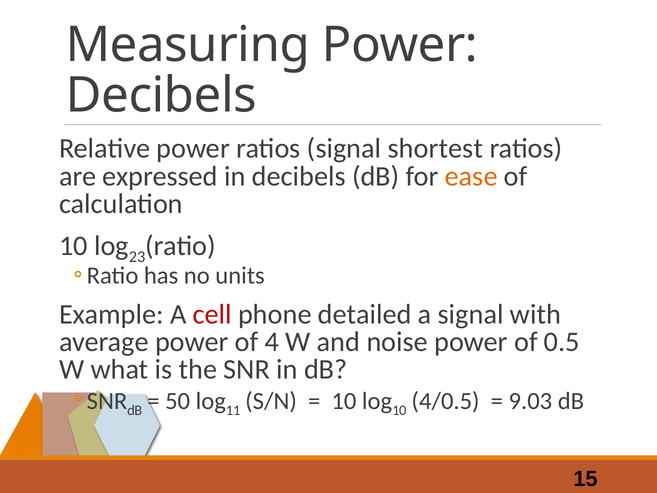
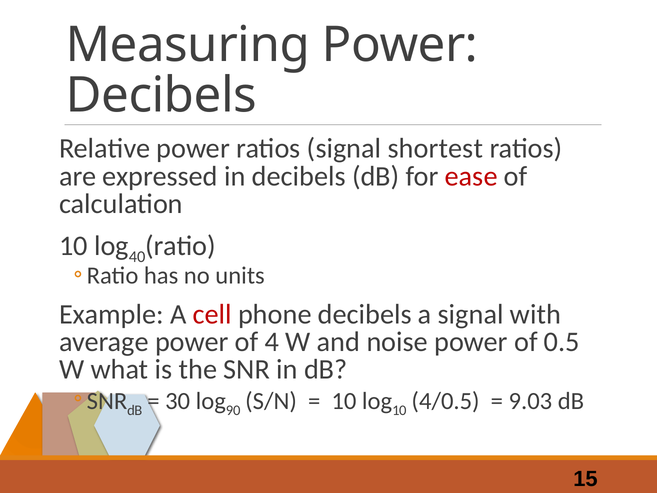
ease colour: orange -> red (471, 176)
23: 23 -> 40 (137, 257)
phone detailed: detailed -> decibels (365, 314)
50: 50 -> 30 (178, 401)
11: 11 -> 90 (233, 410)
